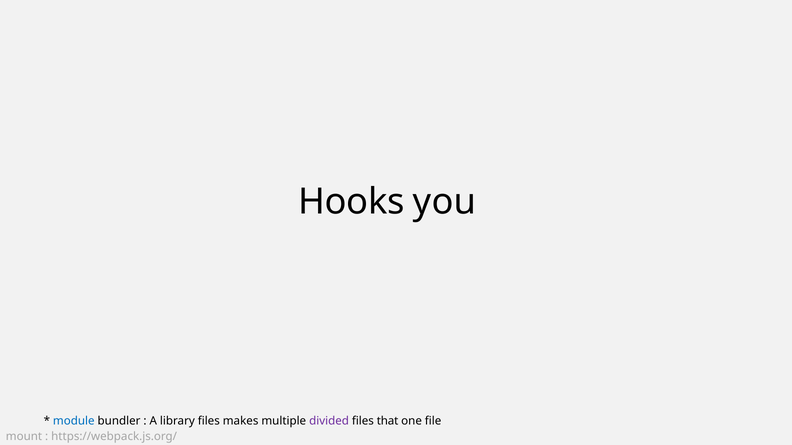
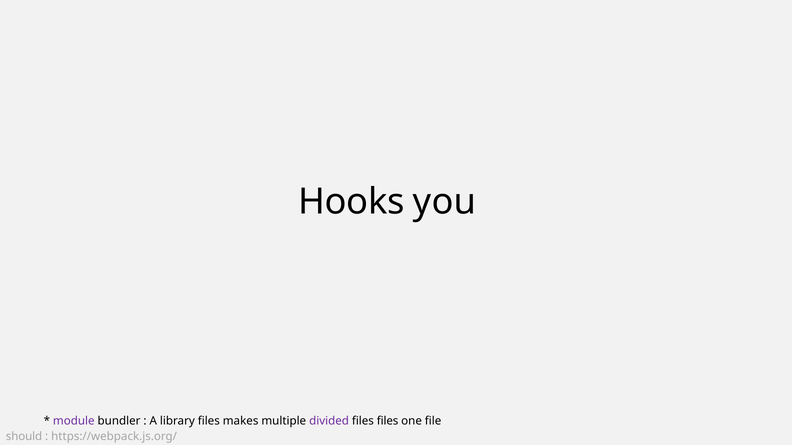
module colour: blue -> purple (74, 421)
files that: that -> files (388, 421)
mount: mount -> should (24, 437)
